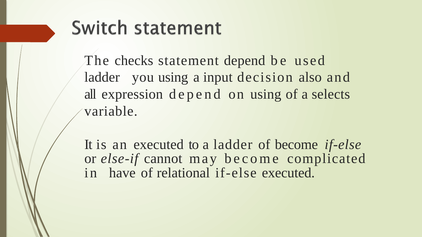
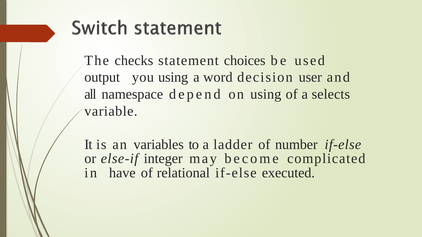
statement depend: depend -> choices (245, 61)
ladder: ladder -> output (102, 77)
input: input -> word (218, 77)
also: also -> user (310, 77)
expression: expression -> namespace (132, 94)
an executed: executed -> variables (159, 145)
of become: become -> number (296, 145)
cannot: cannot -> integer (163, 159)
